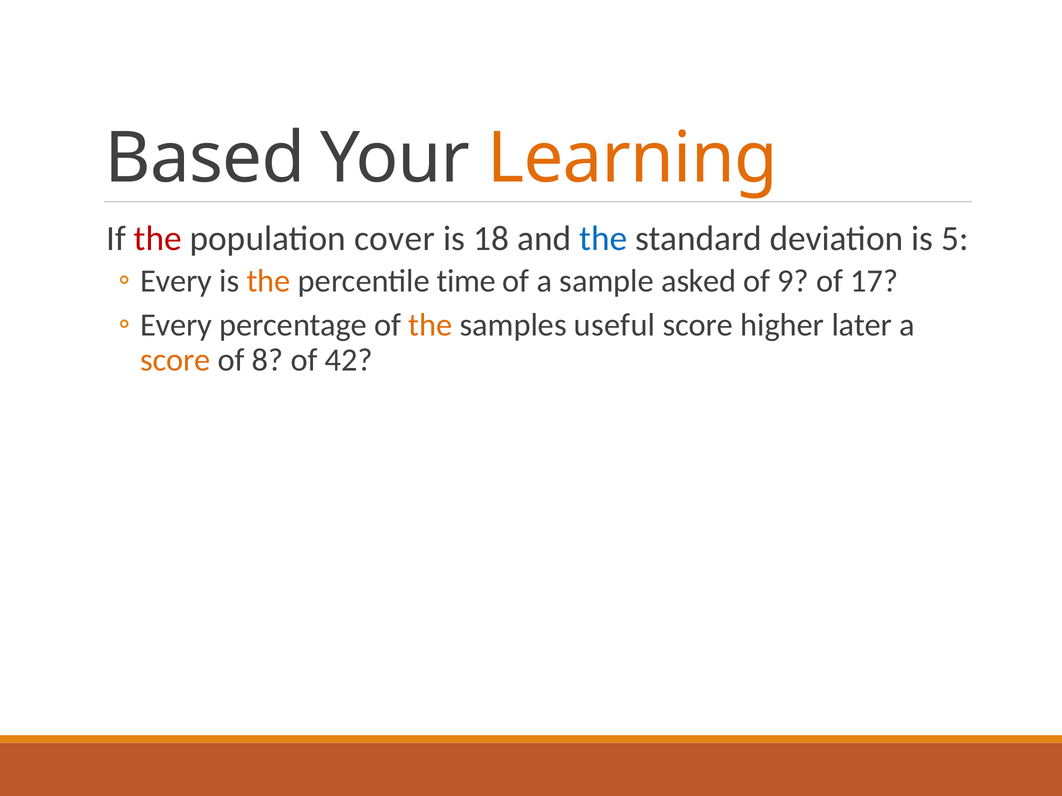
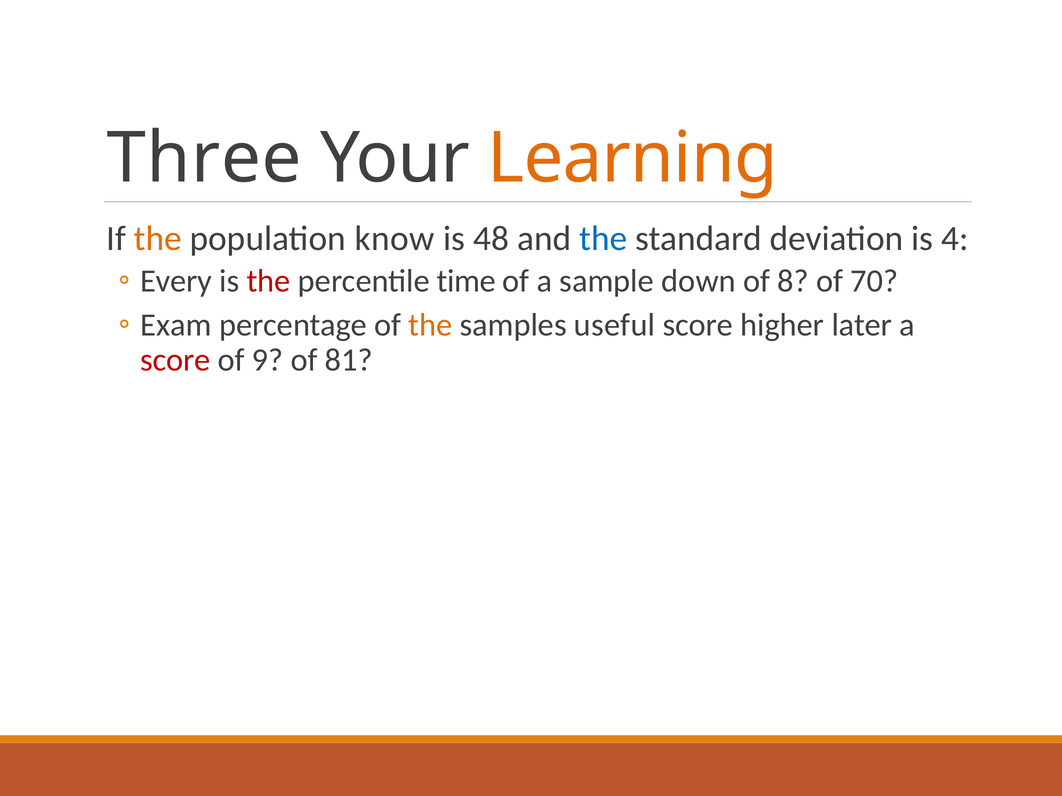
Based: Based -> Three (204, 159)
the colour: red -> orange (158, 239)
cover: cover -> know (394, 239)
18: 18 -> 48 (491, 239)
5: 5 -> 4 (955, 239)
the colour: orange -> red (269, 281)
asked: asked -> down (699, 281)
9: 9 -> 8 (793, 281)
17: 17 -> 70 (874, 281)
Every: Every -> Exam (176, 325)
score colour: orange -> red (175, 360)
8: 8 -> 9 (268, 360)
42: 42 -> 81 (349, 360)
